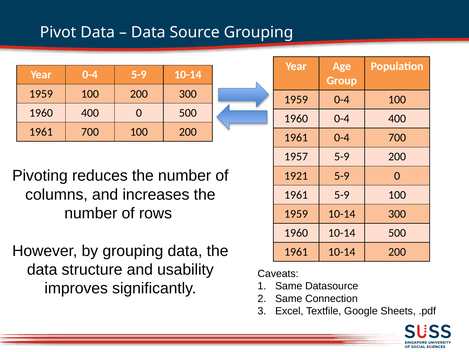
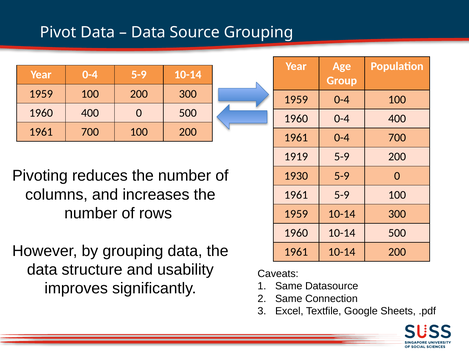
1957: 1957 -> 1919 (296, 157)
1921: 1921 -> 1930 (296, 176)
